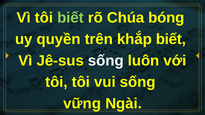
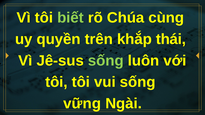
bóng: bóng -> cùng (166, 18)
khắp biết: biết -> thái (171, 39)
sống colour: white -> light green (106, 61)
